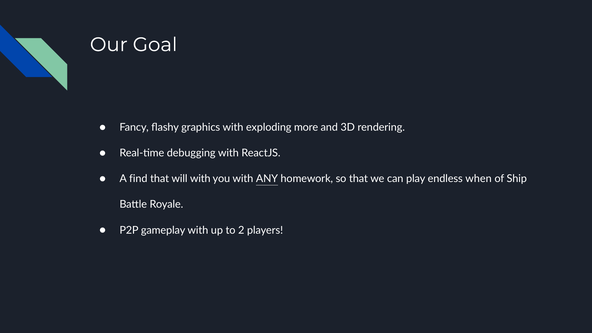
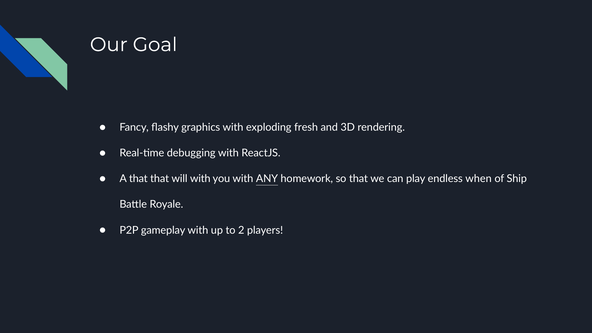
more: more -> fresh (306, 127)
A find: find -> that (138, 179)
